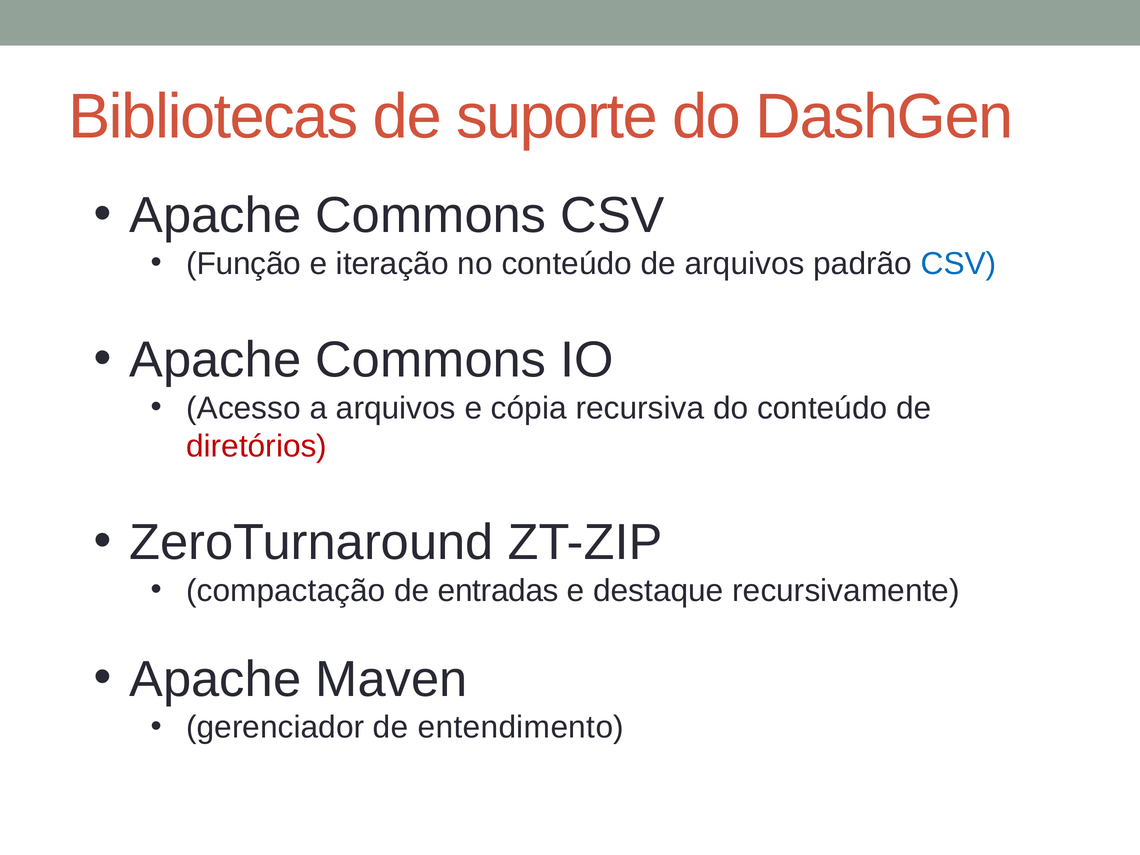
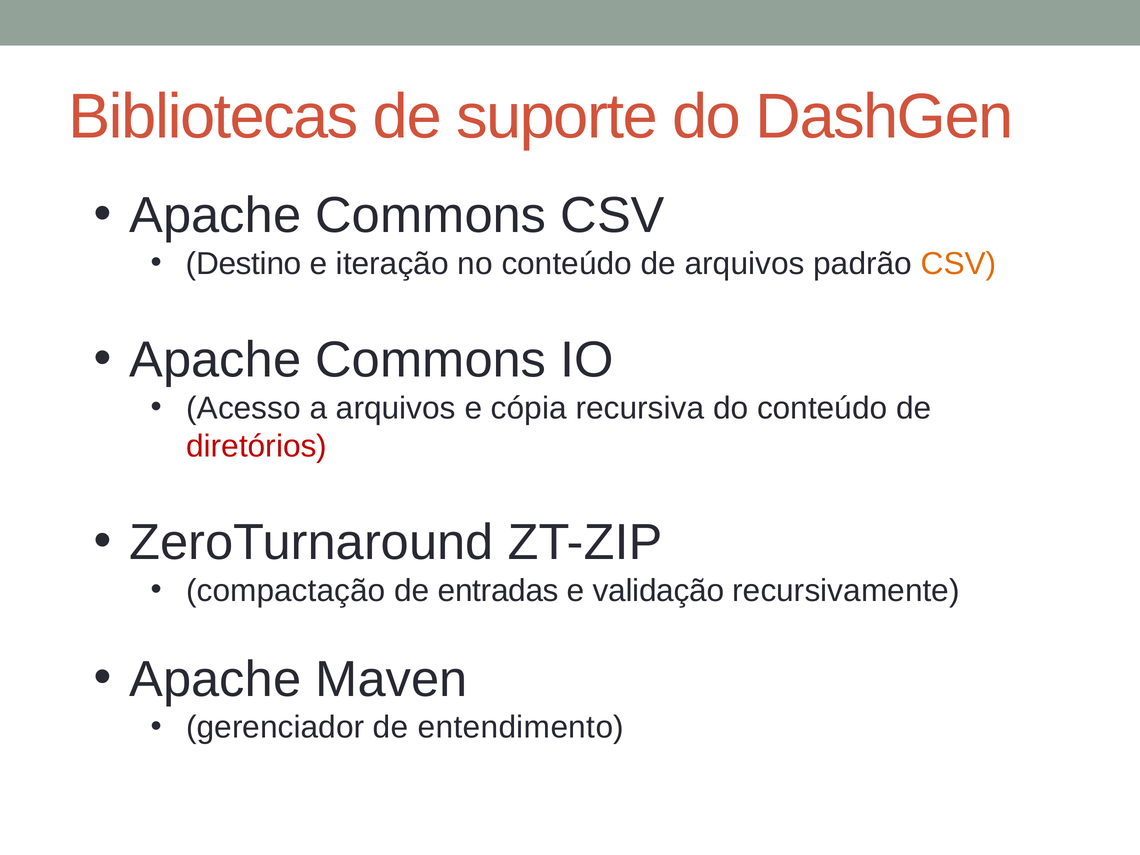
Função: Função -> Destino (244, 264)
CSV colour: blue -> orange (959, 264)
destaque: destaque -> validação (658, 591)
